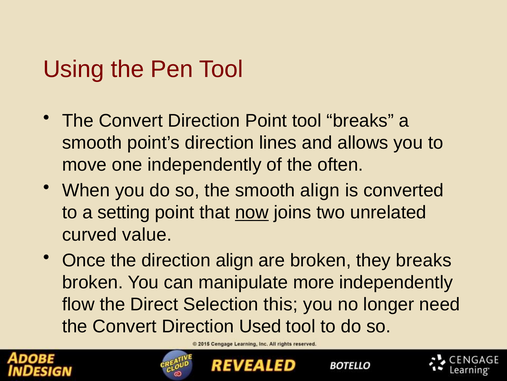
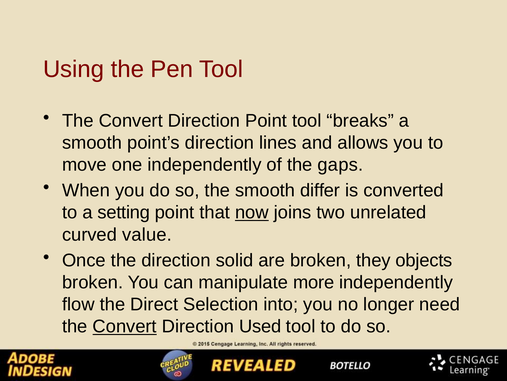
often: often -> gaps (340, 165)
smooth align: align -> differ (320, 190)
direction align: align -> solid (235, 260)
they breaks: breaks -> objects (424, 260)
this: this -> into (281, 304)
Convert underline: none -> present (125, 326)
